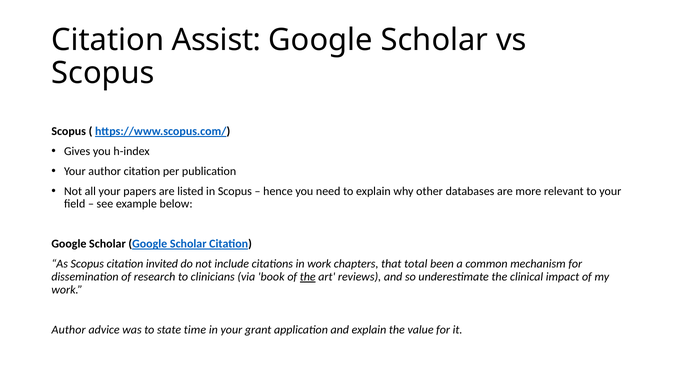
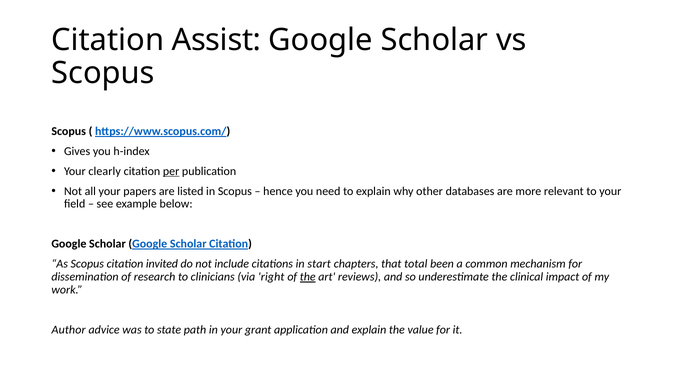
Your author: author -> clearly (105, 171)
per underline: none -> present (171, 171)
in work: work -> start (319, 264)
book: book -> right (271, 277)
time: time -> path (195, 330)
